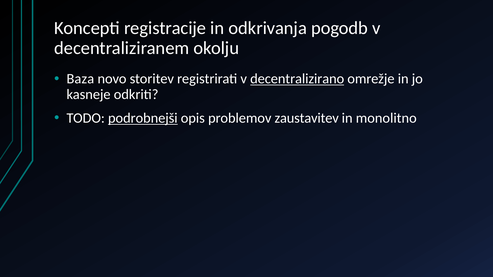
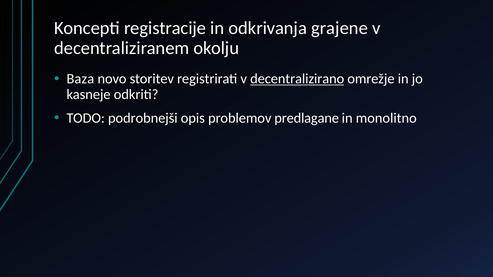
pogodb: pogodb -> grajene (339, 28)
podrobnejši underline: present -> none (143, 118)
zaustavitev: zaustavitev -> predlagane (307, 118)
